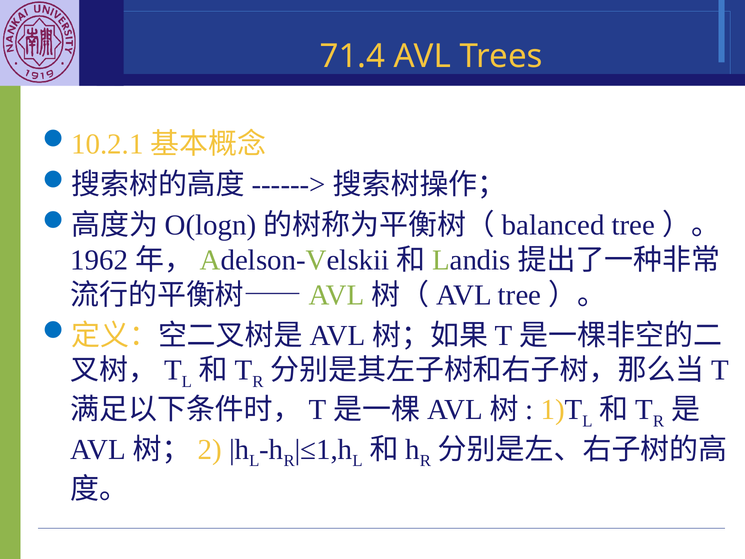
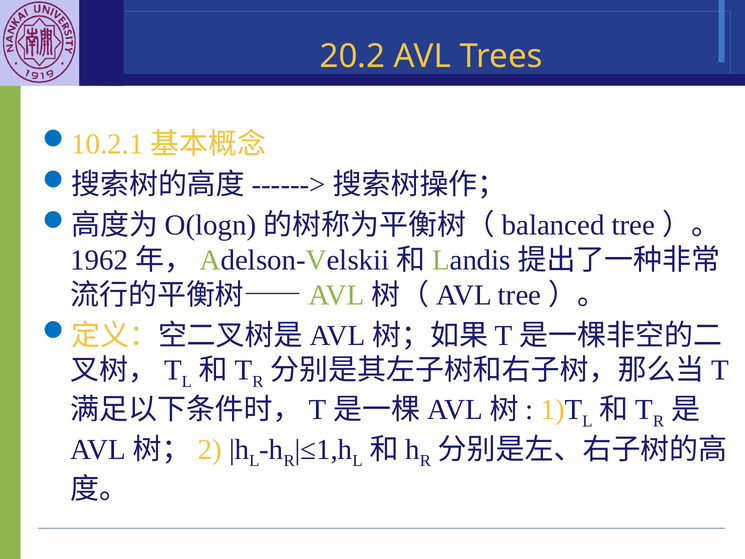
71.4: 71.4 -> 20.2 (352, 56)
